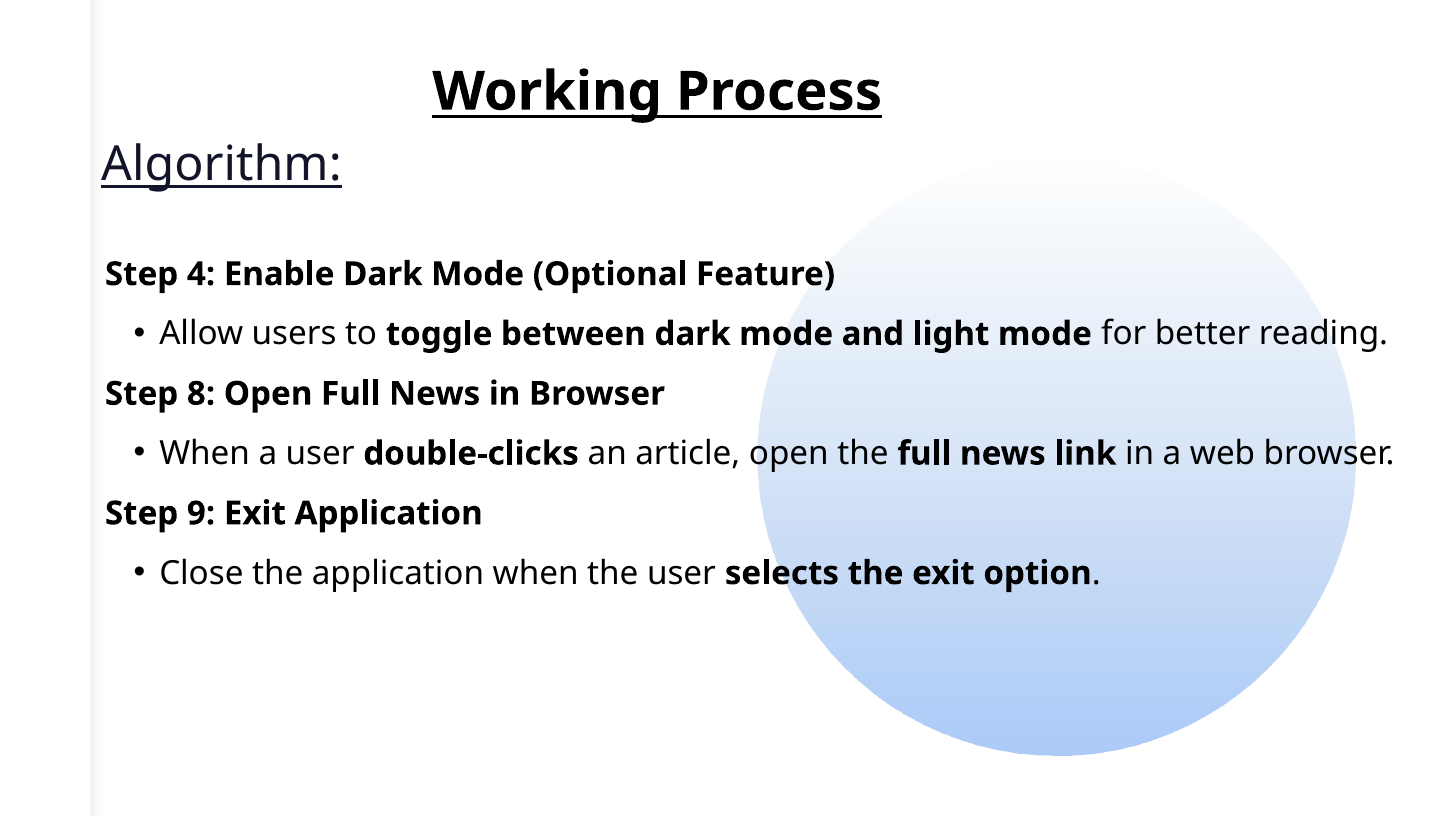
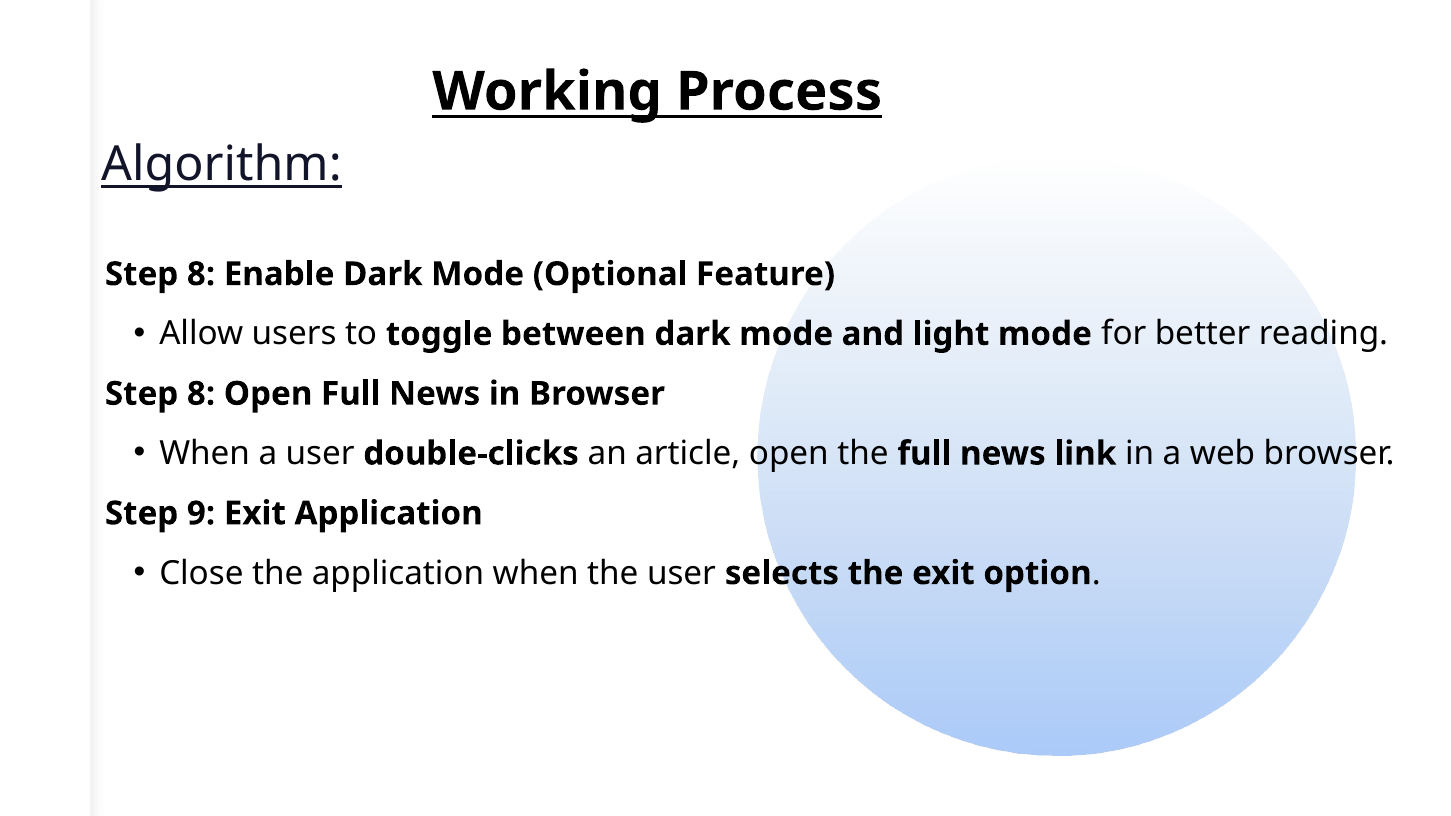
4: 4 -> 8 (201, 274)
